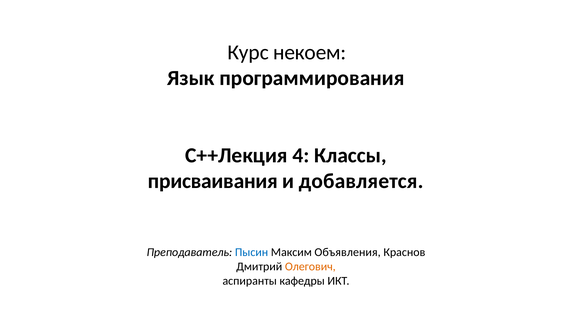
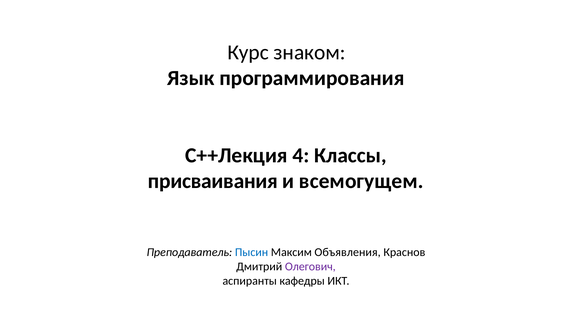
некоем: некоем -> знаком (310, 52)
добавляется: добавляется -> всемогущем (361, 181)
Олегович colour: orange -> purple (310, 266)
